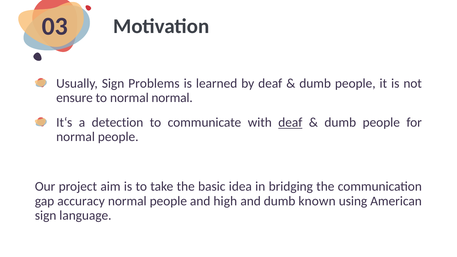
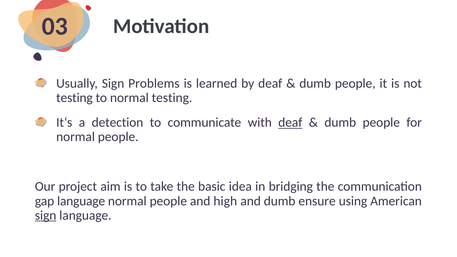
ensure: ensure -> testing (74, 98)
normal normal: normal -> testing (172, 98)
gap accuracy: accuracy -> language (81, 201)
known: known -> ensure (317, 201)
sign underline: none -> present (46, 215)
